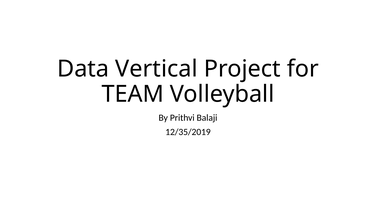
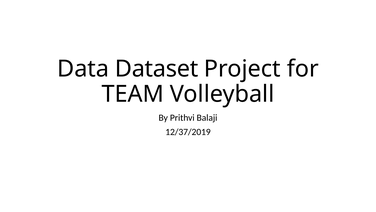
Vertical: Vertical -> Dataset (157, 69)
12/35/2019: 12/35/2019 -> 12/37/2019 (188, 132)
